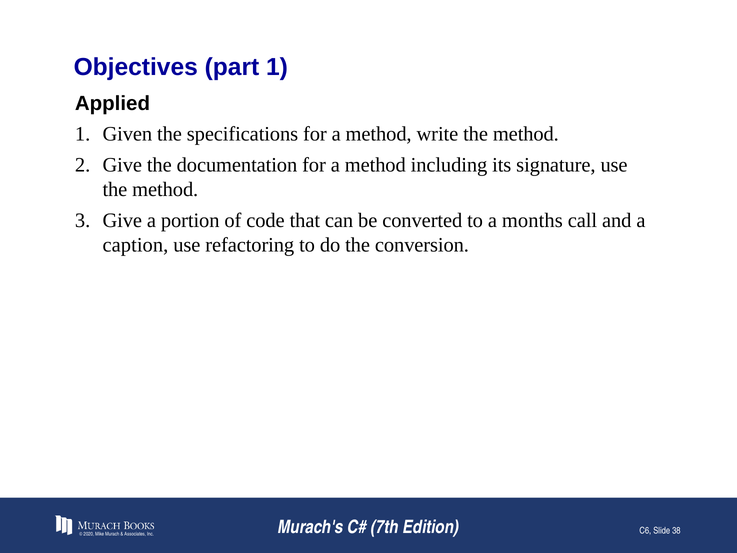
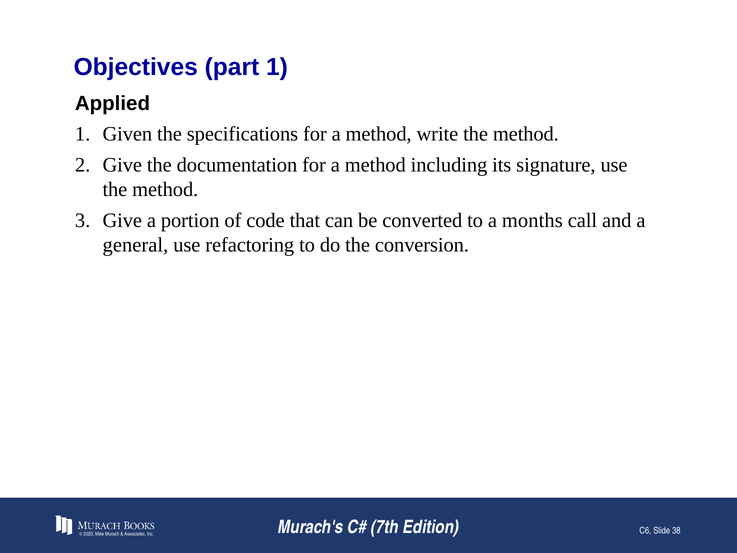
caption: caption -> general (135, 245)
